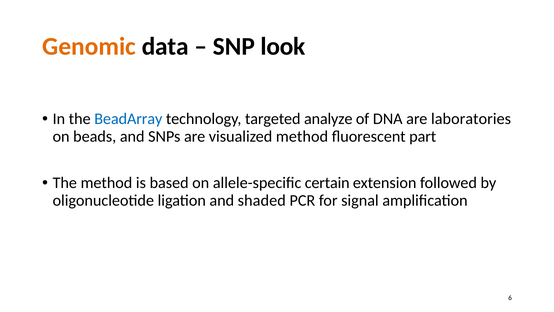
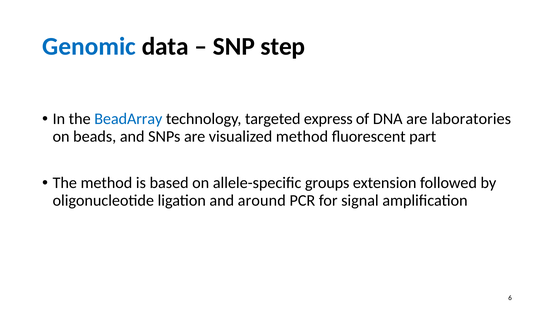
Genomic colour: orange -> blue (89, 47)
look: look -> step (283, 47)
analyze: analyze -> express (328, 119)
certain: certain -> groups (327, 183)
shaded: shaded -> around (262, 200)
